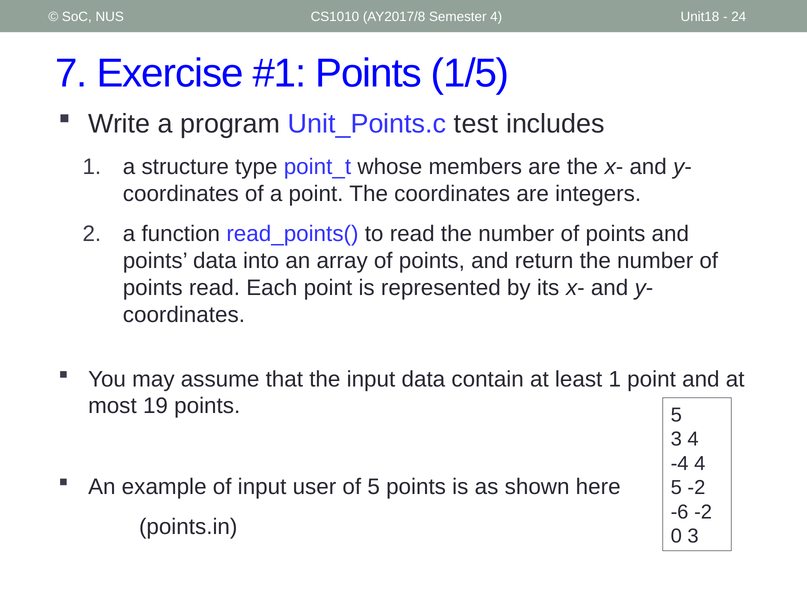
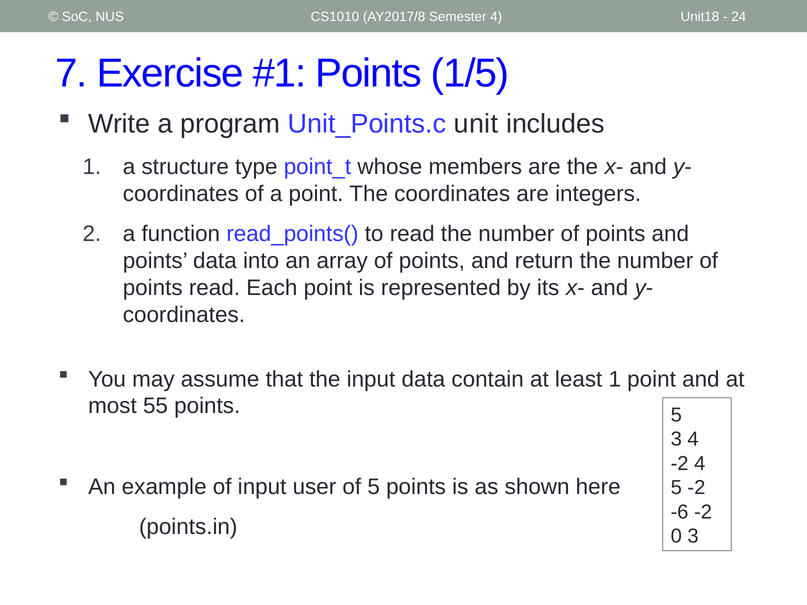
test: test -> unit (476, 124)
19: 19 -> 55 (155, 406)
-4: -4 -> -2 (680, 464)
